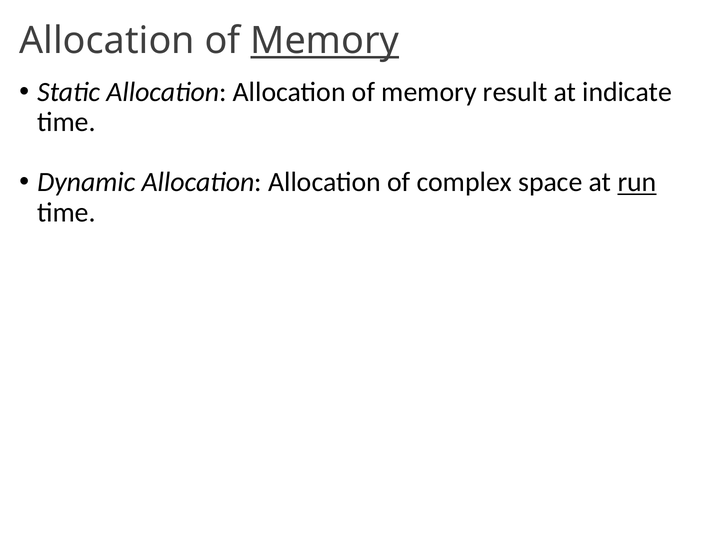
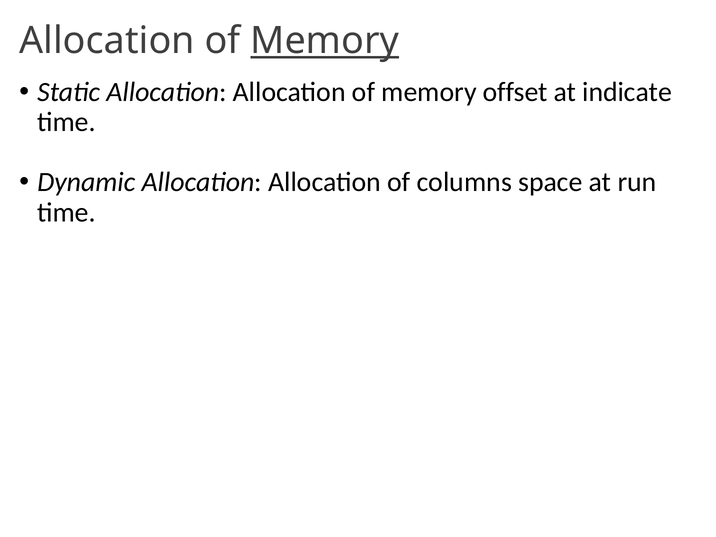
result: result -> offset (515, 92)
complex: complex -> columns (464, 182)
run underline: present -> none (637, 182)
